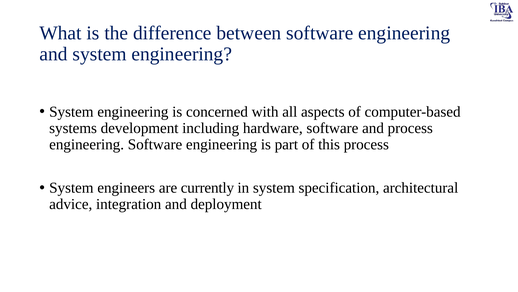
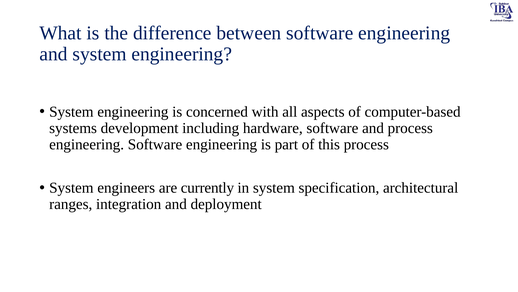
advice: advice -> ranges (71, 204)
